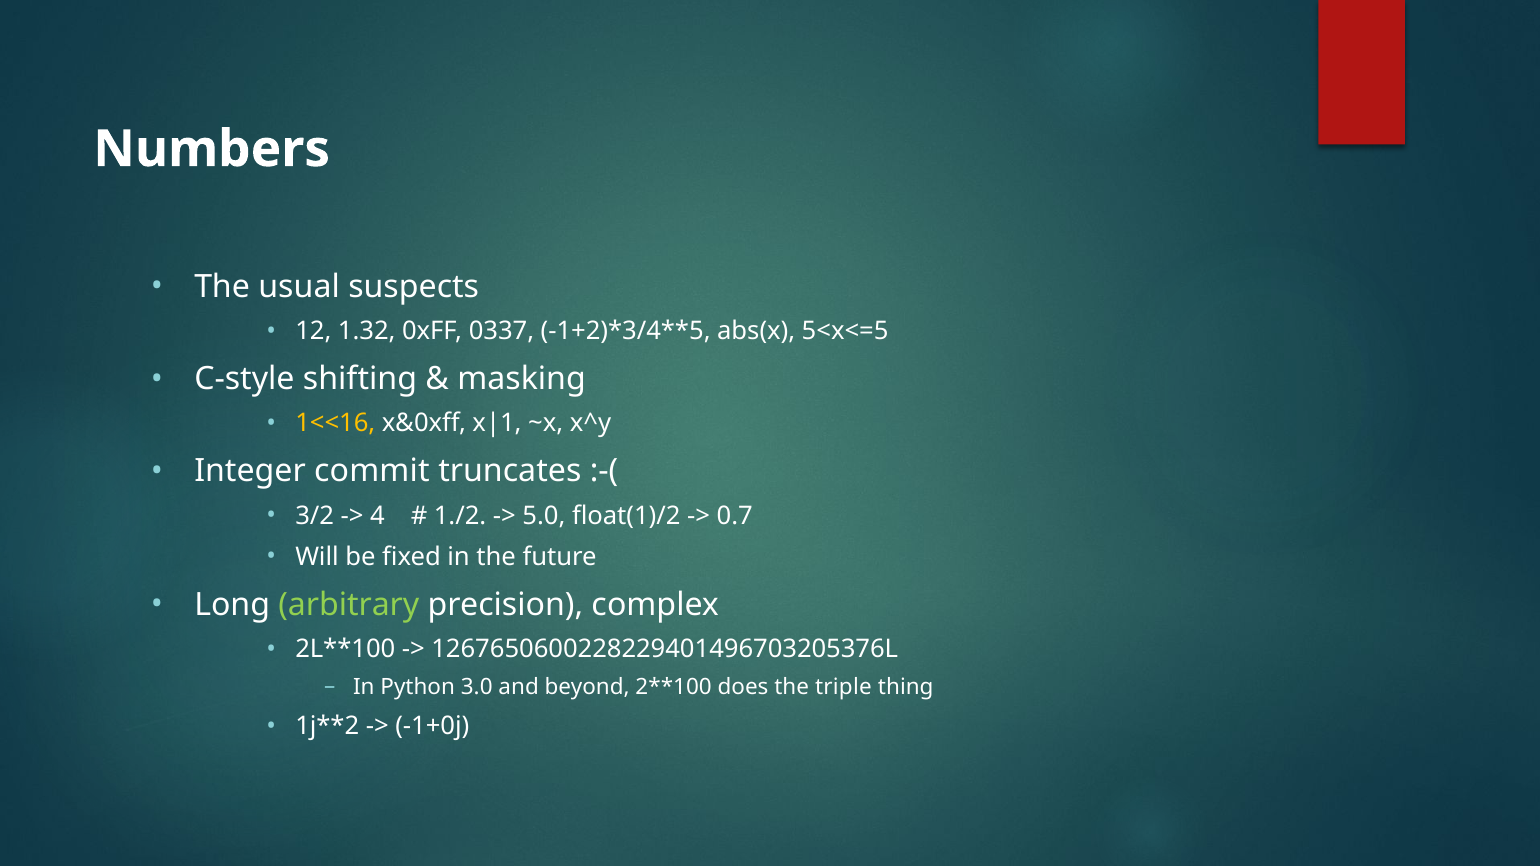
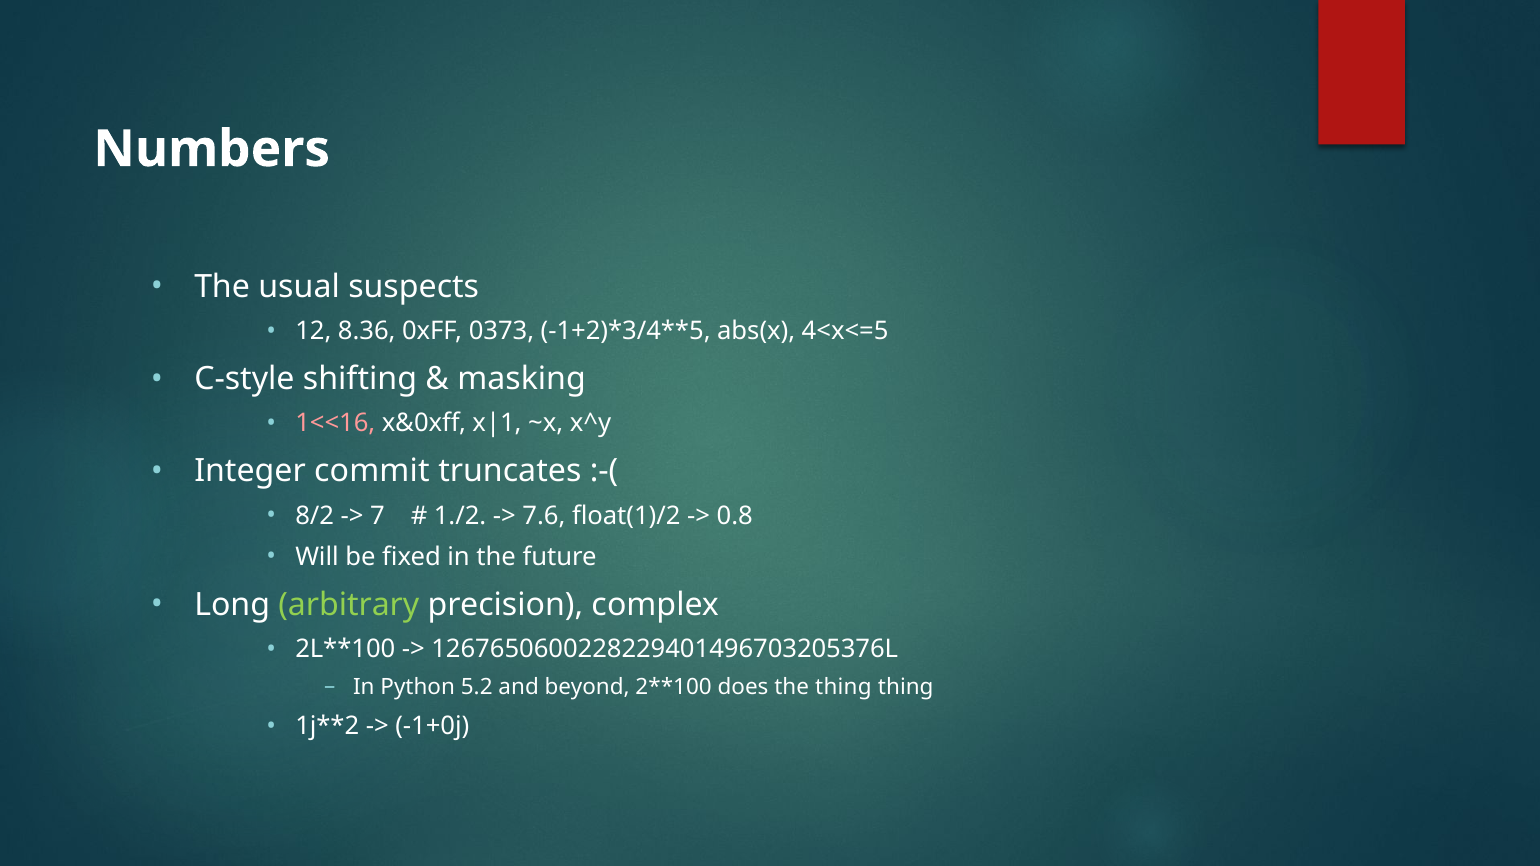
1.32: 1.32 -> 8.36 (367, 331)
0337: 0337 -> 0373 (501, 331)
5<x<=5: 5<x<=5 -> 4<x<=5 (845, 331)
1<<16 colour: yellow -> pink (335, 423)
3/2: 3/2 -> 8/2 (315, 516)
4: 4 -> 7 (377, 516)
5.0: 5.0 -> 7.6 (544, 516)
0.7: 0.7 -> 0.8 (735, 516)
3.0: 3.0 -> 5.2 (477, 687)
the triple: triple -> thing (843, 687)
